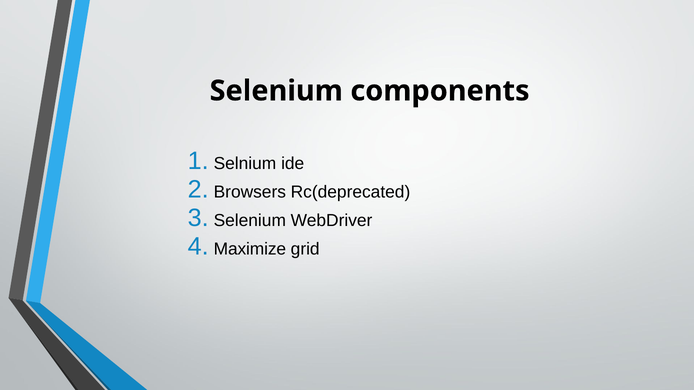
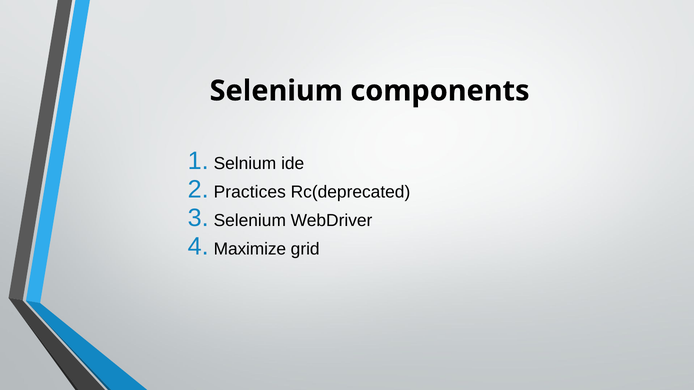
Browsers: Browsers -> Practices (250, 192)
